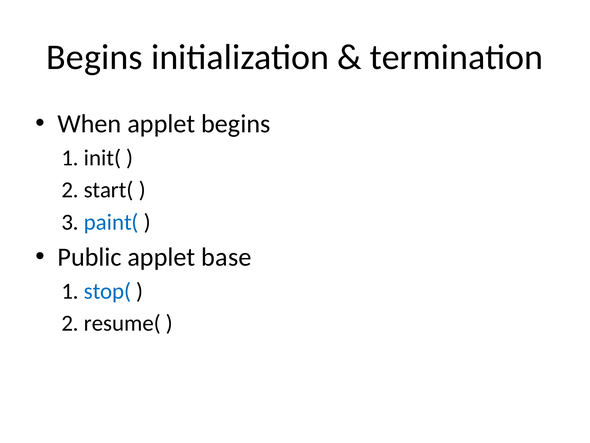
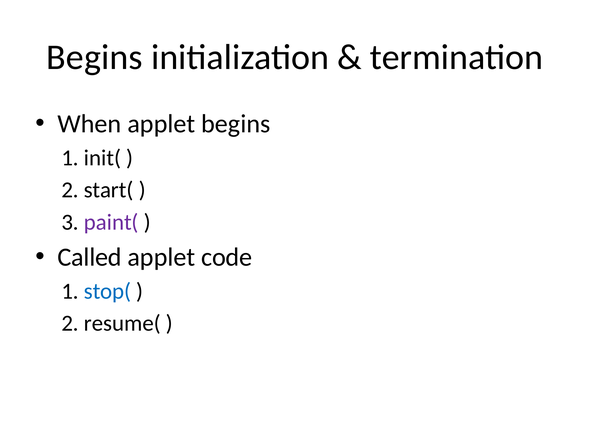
paint( colour: blue -> purple (111, 222)
Public: Public -> Called (90, 257)
base: base -> code (227, 257)
